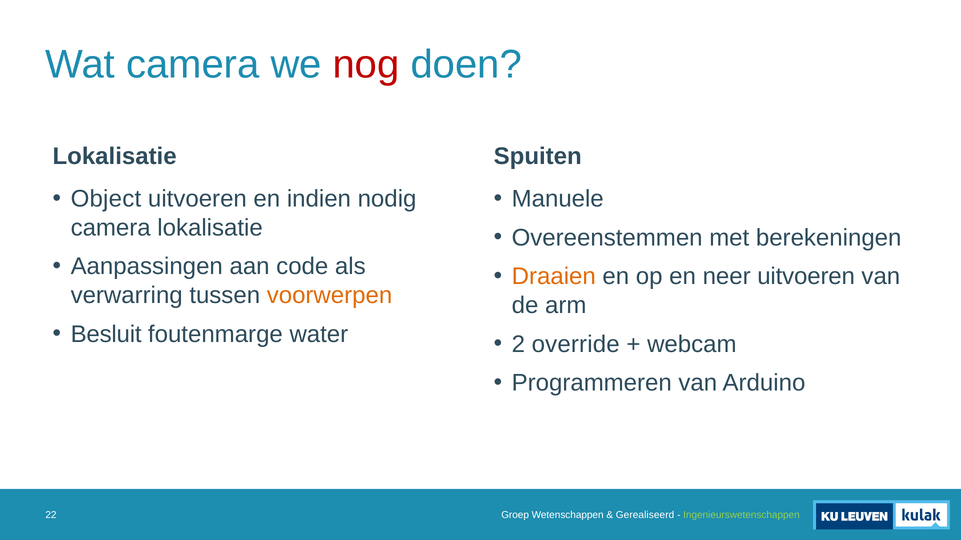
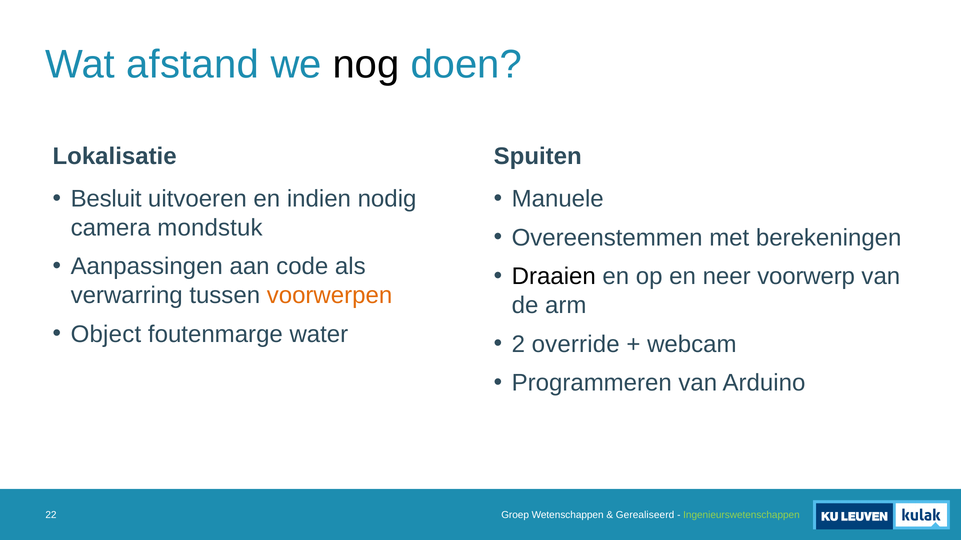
Wat camera: camera -> afstand (193, 65)
nog colour: red -> black (366, 65)
Object: Object -> Besluit (106, 199)
camera lokalisatie: lokalisatie -> mondstuk (210, 228)
Draaien colour: orange -> black (554, 277)
neer uitvoeren: uitvoeren -> voorwerp (806, 277)
Besluit: Besluit -> Object (106, 334)
